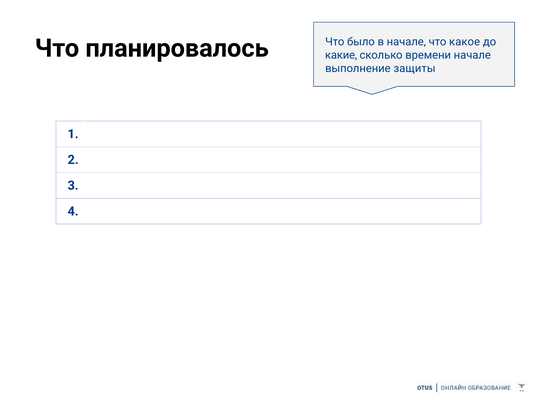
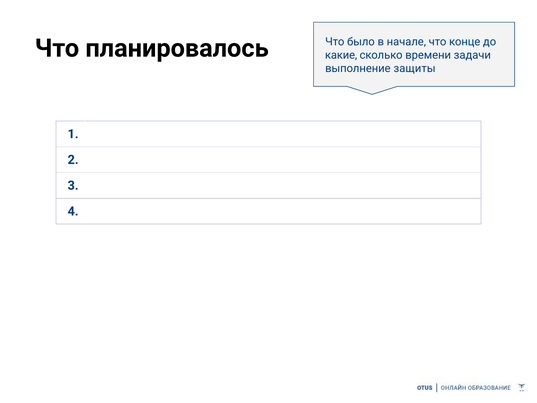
какое: какое -> конце (465, 42)
времени начале: начале -> задачи (472, 55)
